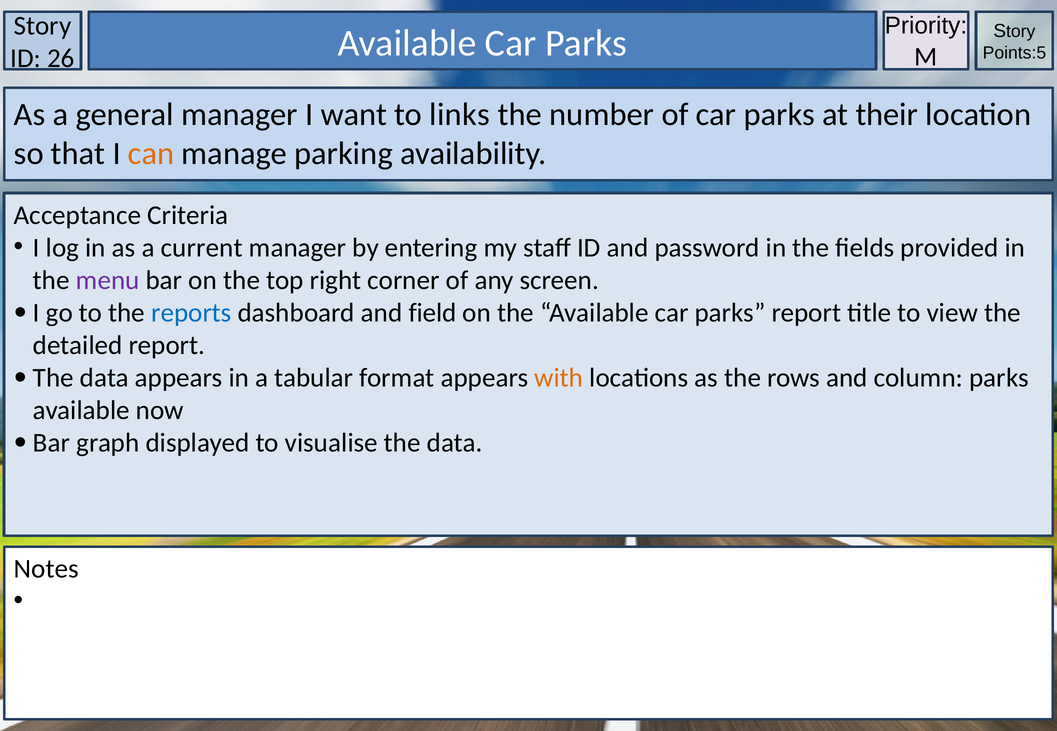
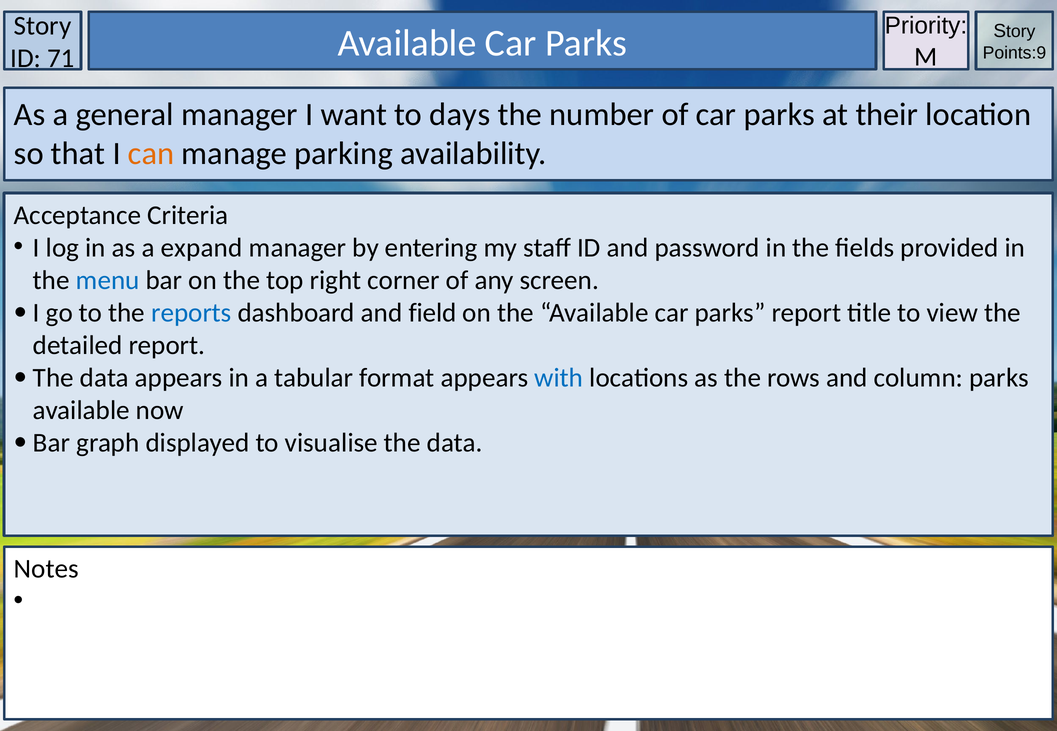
Points:5: Points:5 -> Points:9 (1014, 53)
26: 26 -> 71 (61, 59)
links: links -> days (460, 114)
current: current -> expand (202, 248)
menu colour: purple -> blue (108, 280)
with colour: orange -> blue (559, 378)
